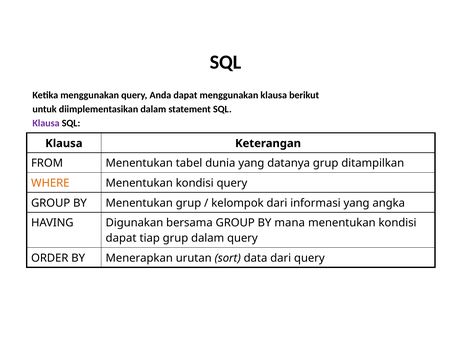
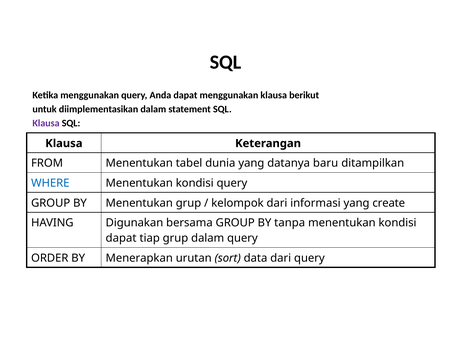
datanya grup: grup -> baru (326, 163)
WHERE colour: orange -> blue (50, 183)
angka: angka -> create (389, 203)
mana: mana -> tanpa (290, 223)
